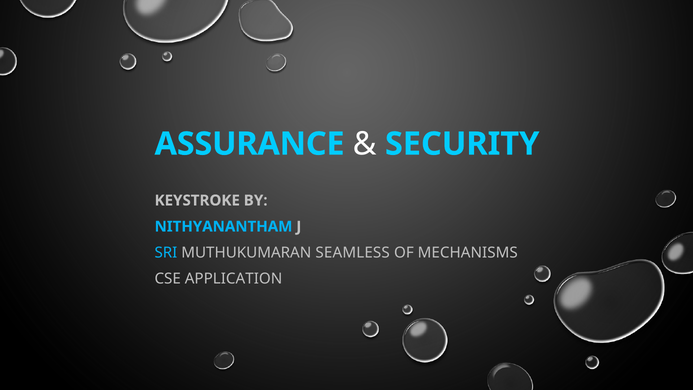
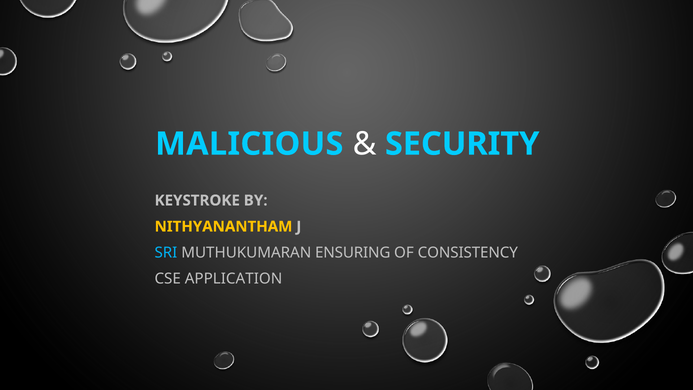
ASSURANCE: ASSURANCE -> MALICIOUS (249, 144)
NITHYANANTHAM colour: light blue -> yellow (223, 226)
SEAMLESS: SEAMLESS -> ENSURING (353, 253)
MECHANISMS: MECHANISMS -> CONSISTENCY (468, 253)
